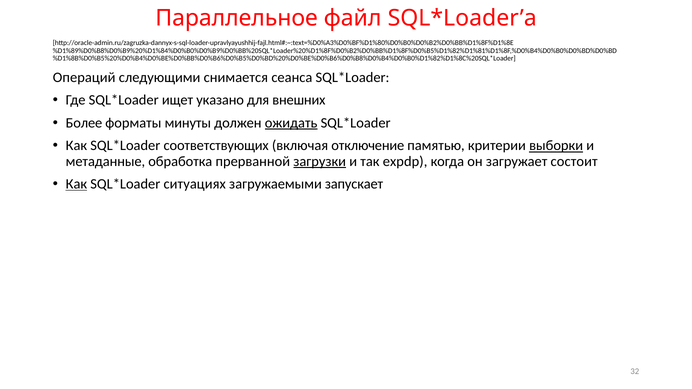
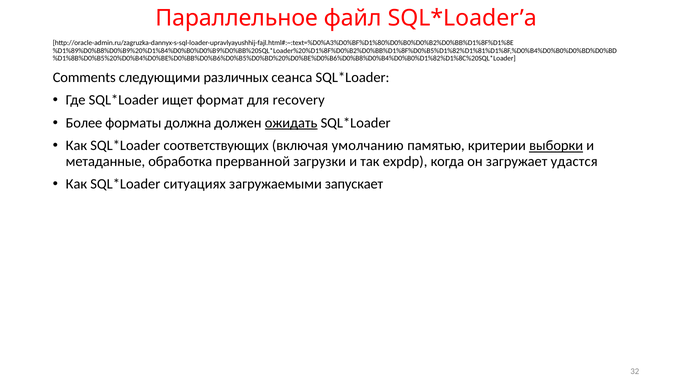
Операций: Операций -> Comments (84, 77)
снимается: снимается -> различных (236, 77)
указано: указано -> формат (220, 100)
внешних: внешних -> recovery (299, 100)
минуты: минуты -> должна (188, 123)
отключение: отключение -> умолчанию (368, 146)
загрузки underline: present -> none (320, 161)
состоит: состоит -> удастся (574, 161)
Как underline: present -> none (76, 184)
